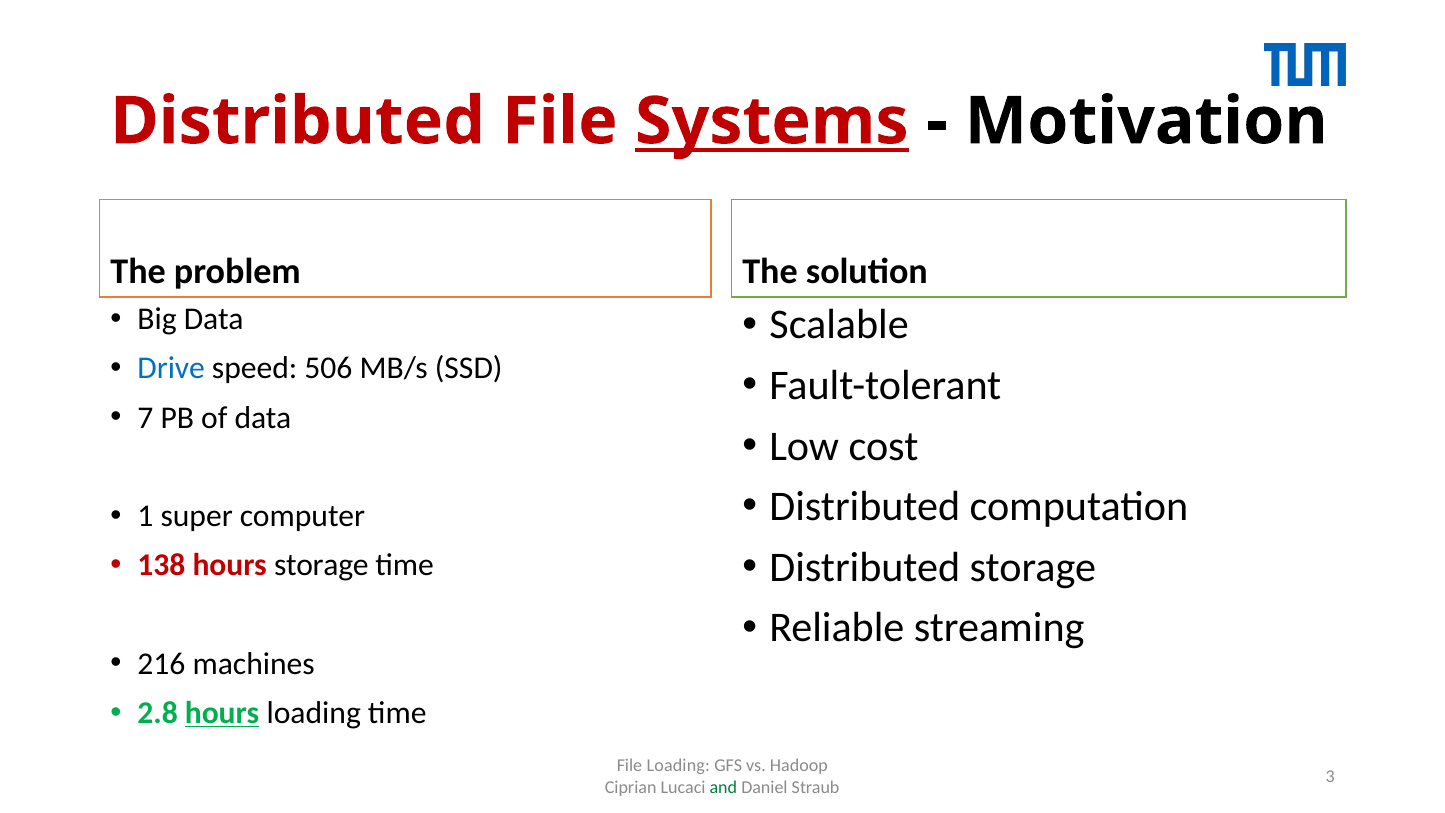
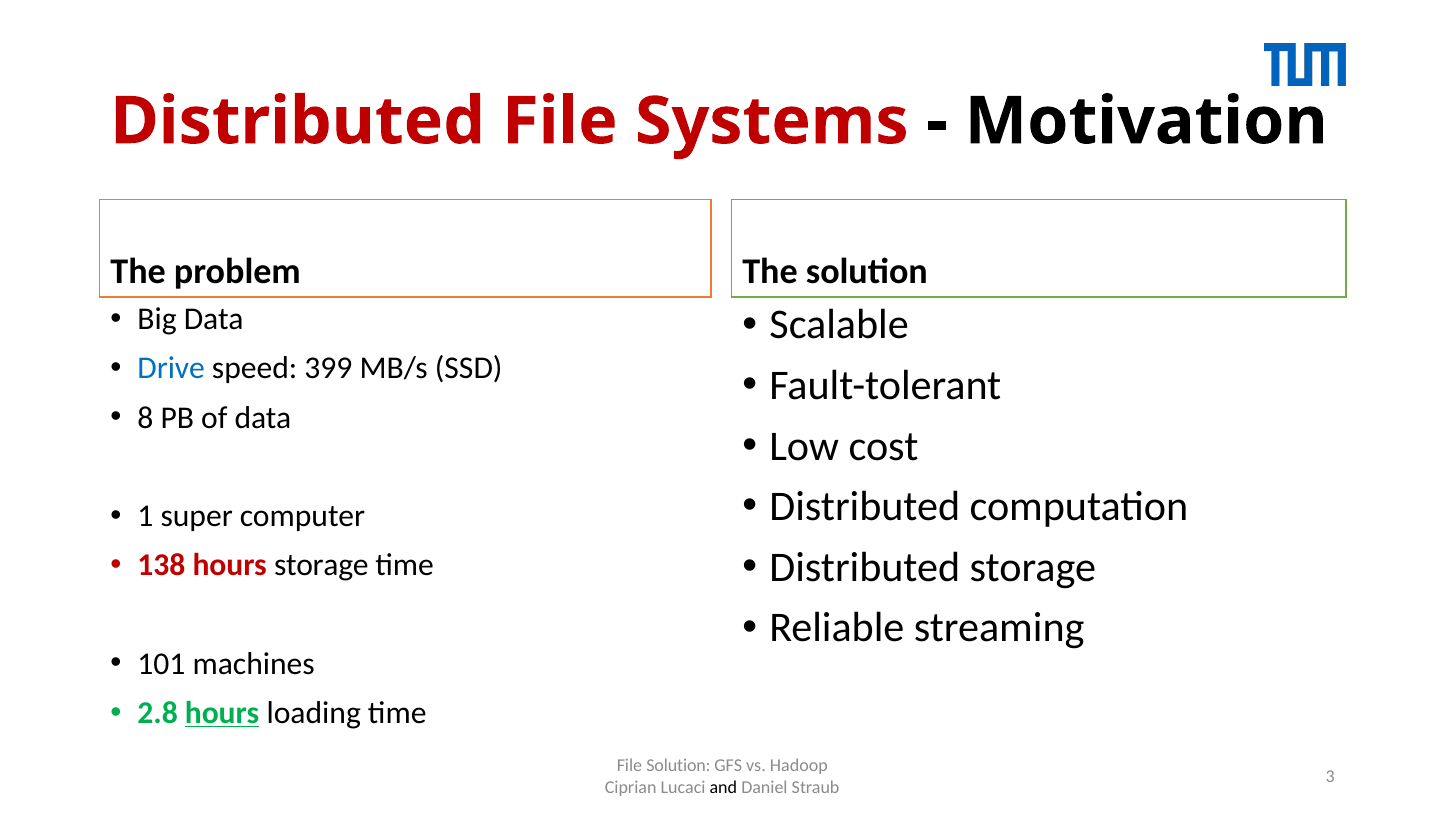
Systems underline: present -> none (772, 121)
506: 506 -> 399 (328, 368)
7: 7 -> 8 (145, 418)
216: 216 -> 101 (161, 664)
File Loading: Loading -> Solution (678, 765)
and colour: green -> black (723, 787)
